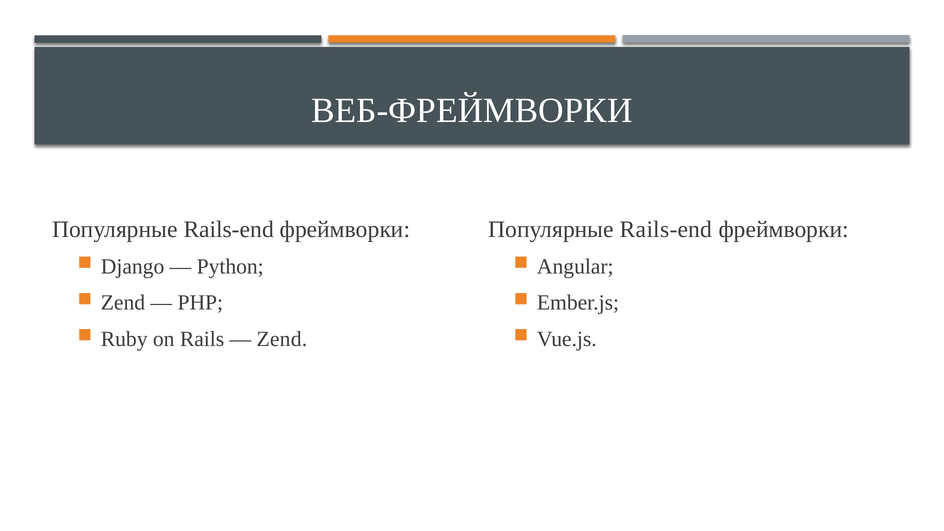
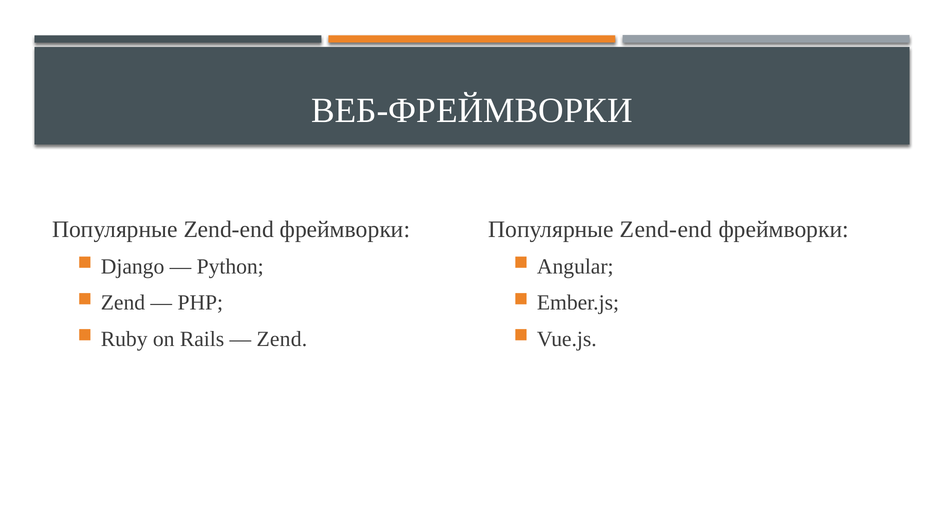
Rails-end: Rails-end -> Zend-end (229, 229)
Rails-end: Rails-end -> Zend-end (666, 229)
